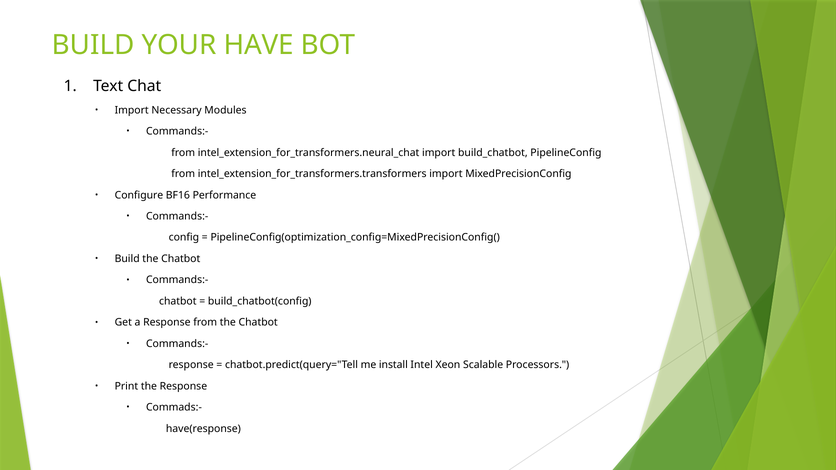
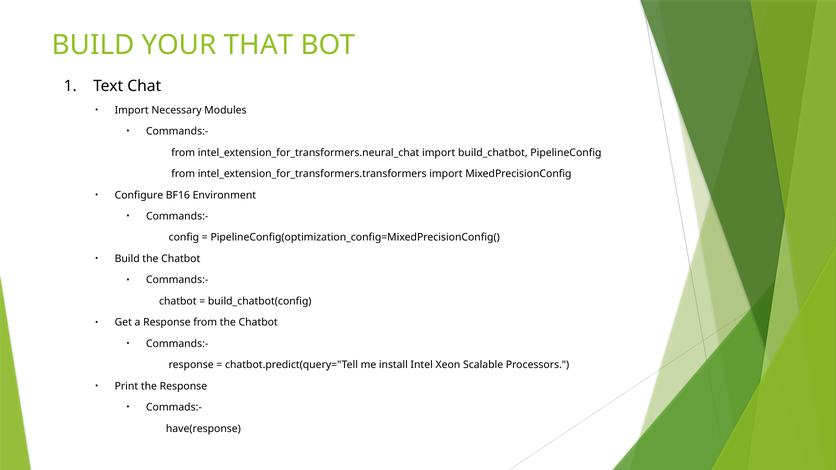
HAVE: HAVE -> THAT (259, 45)
Performance: Performance -> Environment (224, 195)
